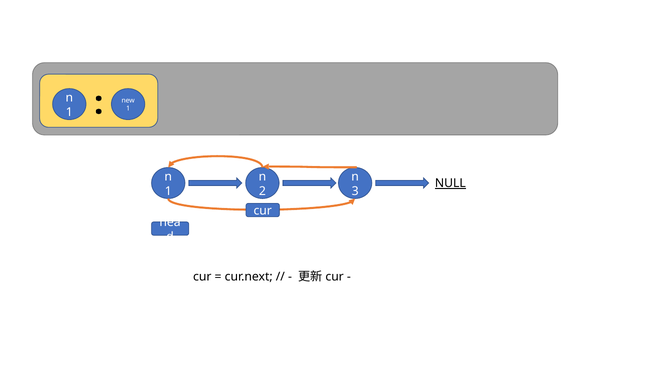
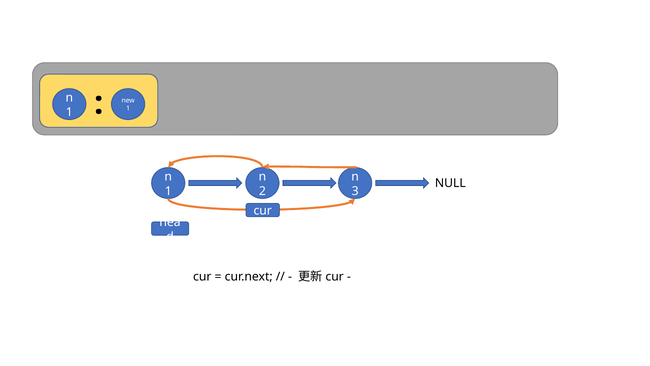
NULL underline: present -> none (450, 183)
